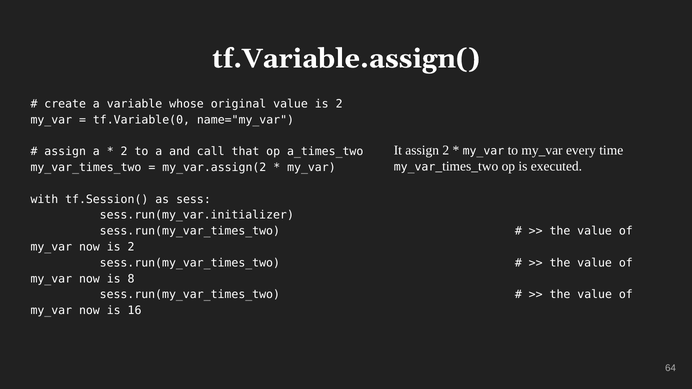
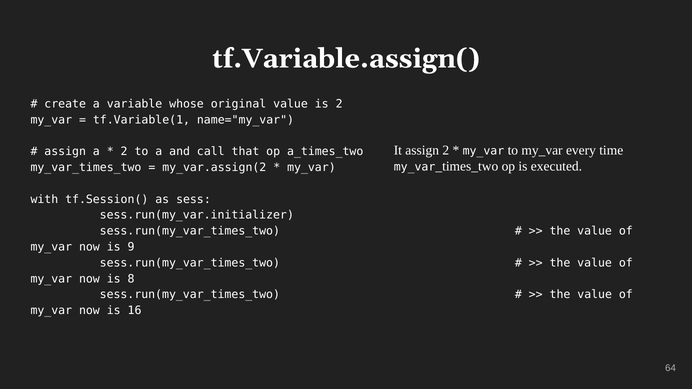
tf.Variable(0: tf.Variable(0 -> tf.Variable(1 (141, 120)
now is 2: 2 -> 9 (131, 247)
